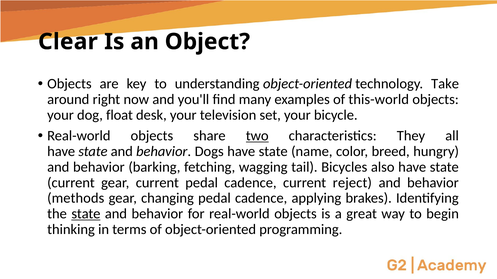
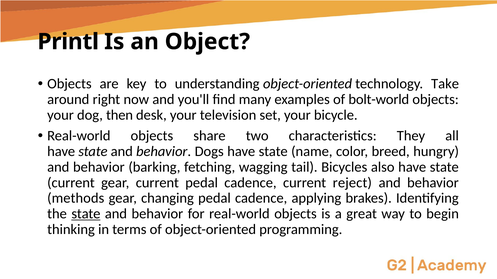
Clear: Clear -> Printl (68, 42)
this-world: this-world -> bolt-world (379, 100)
float: float -> then (120, 115)
two underline: present -> none (257, 136)
